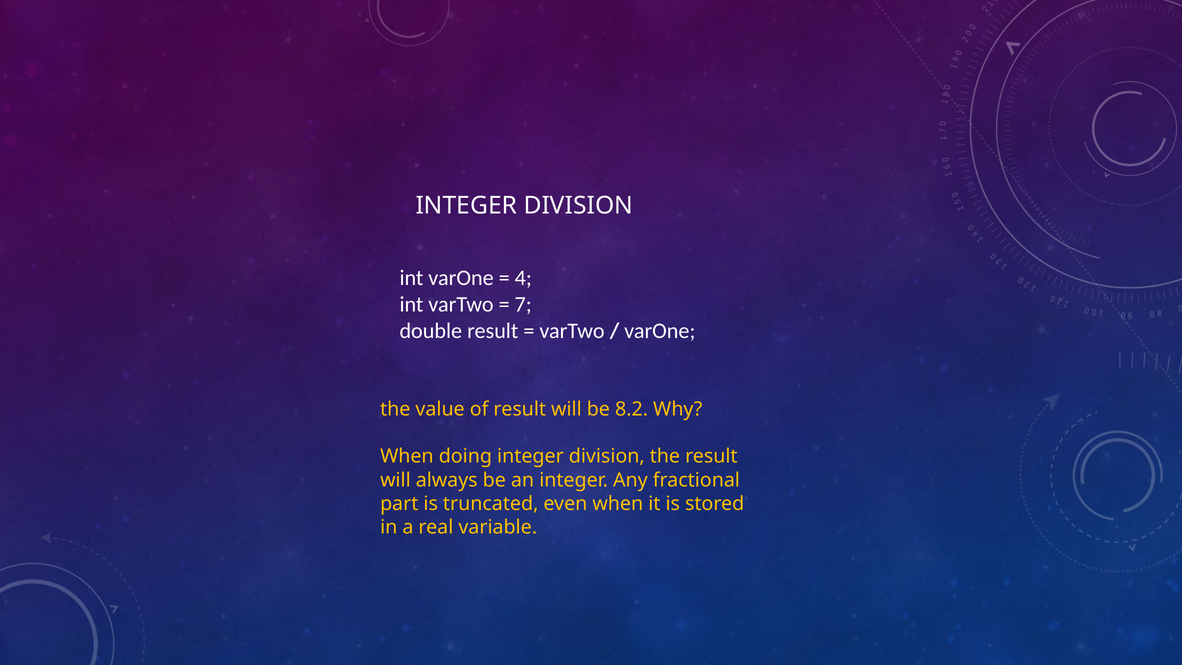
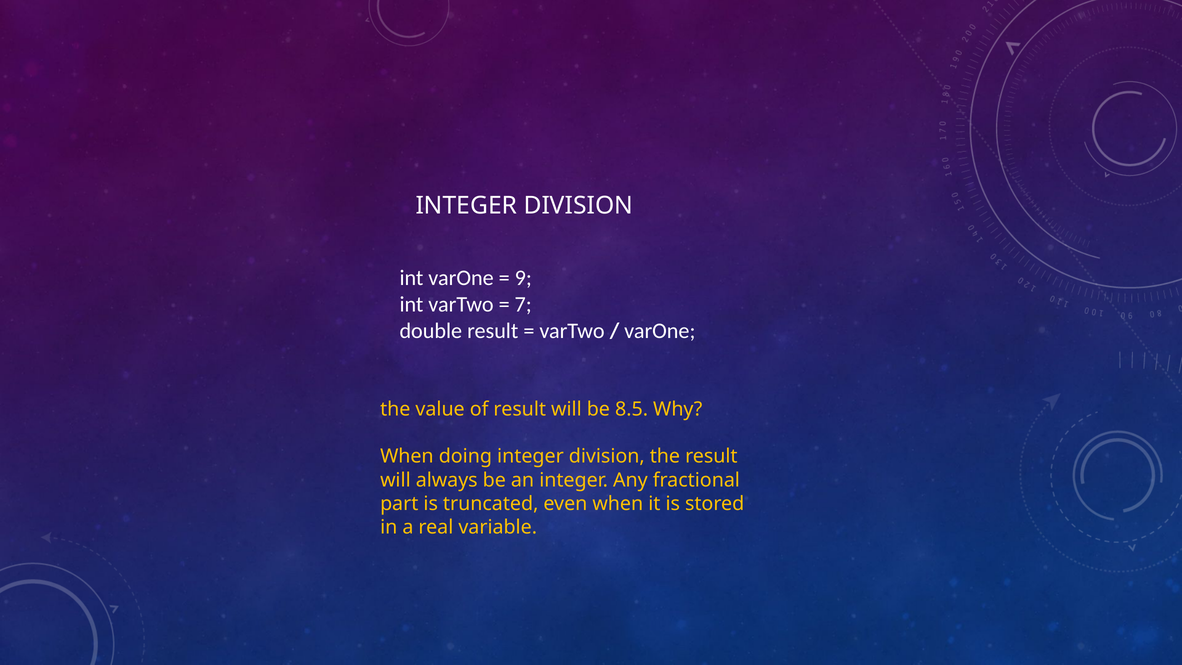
4: 4 -> 9 (523, 278)
8.2: 8.2 -> 8.5 (632, 409)
